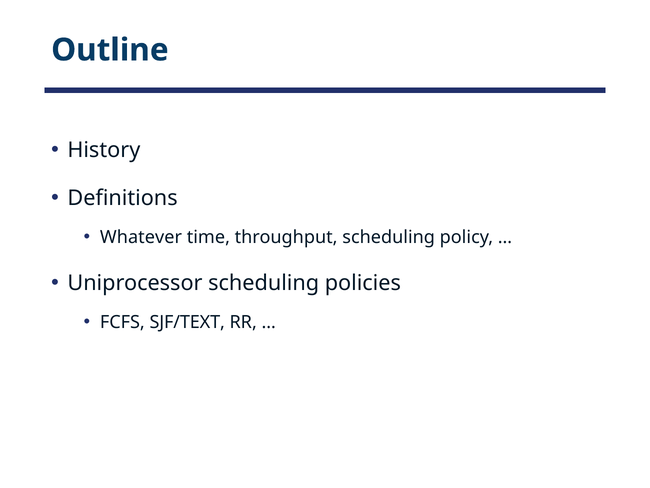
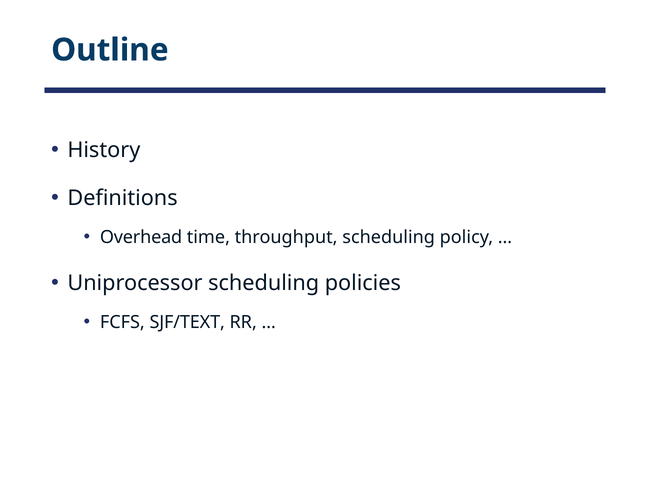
Whatever: Whatever -> Overhead (141, 237)
